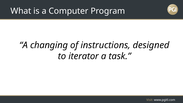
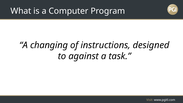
iterator: iterator -> against (84, 56)
